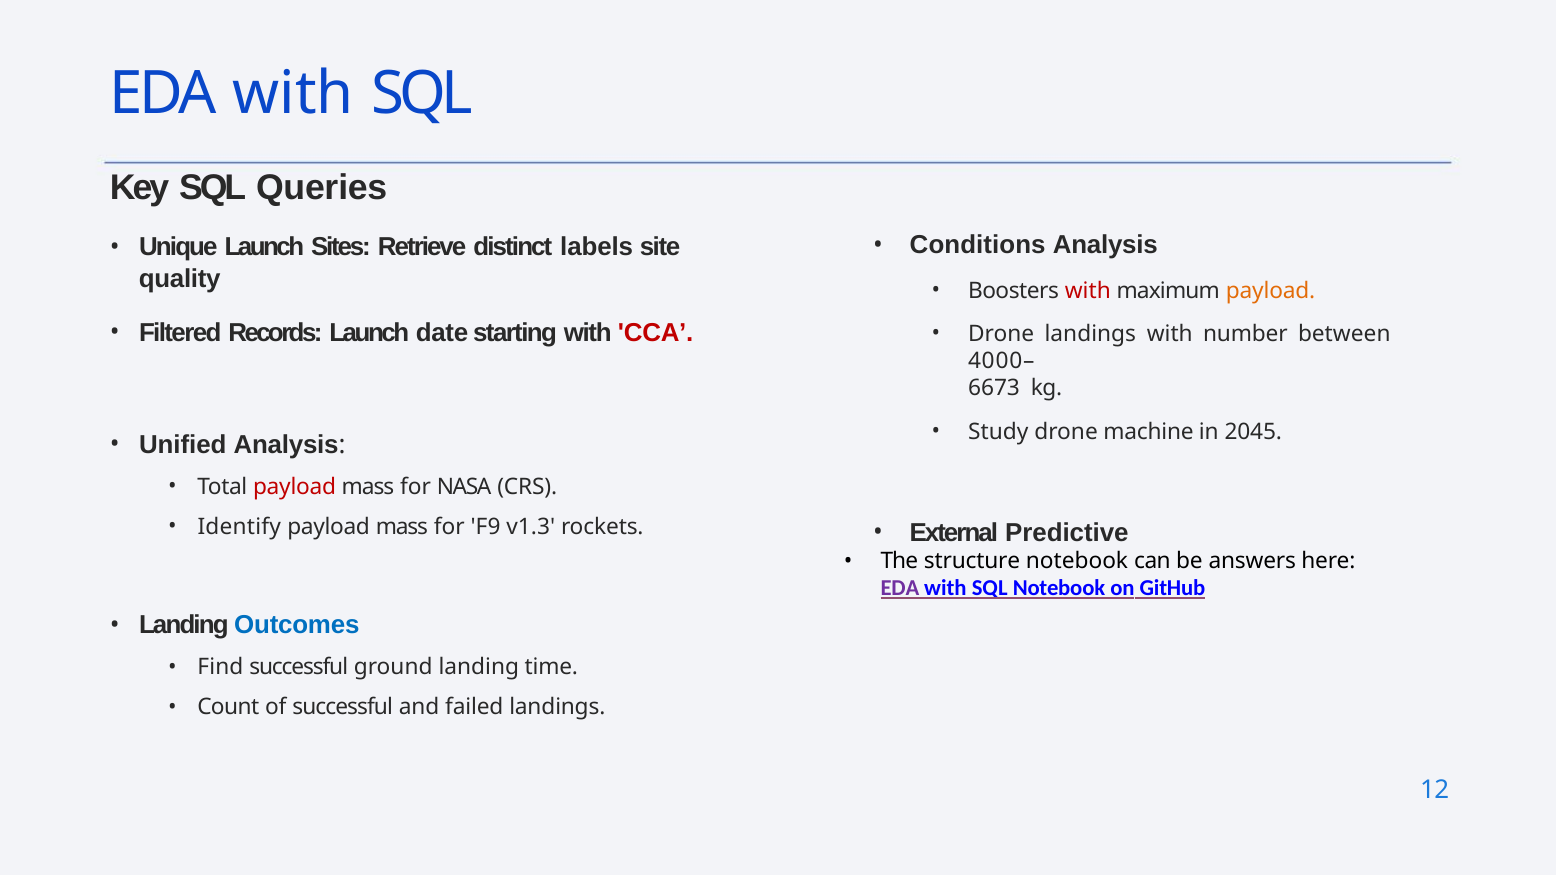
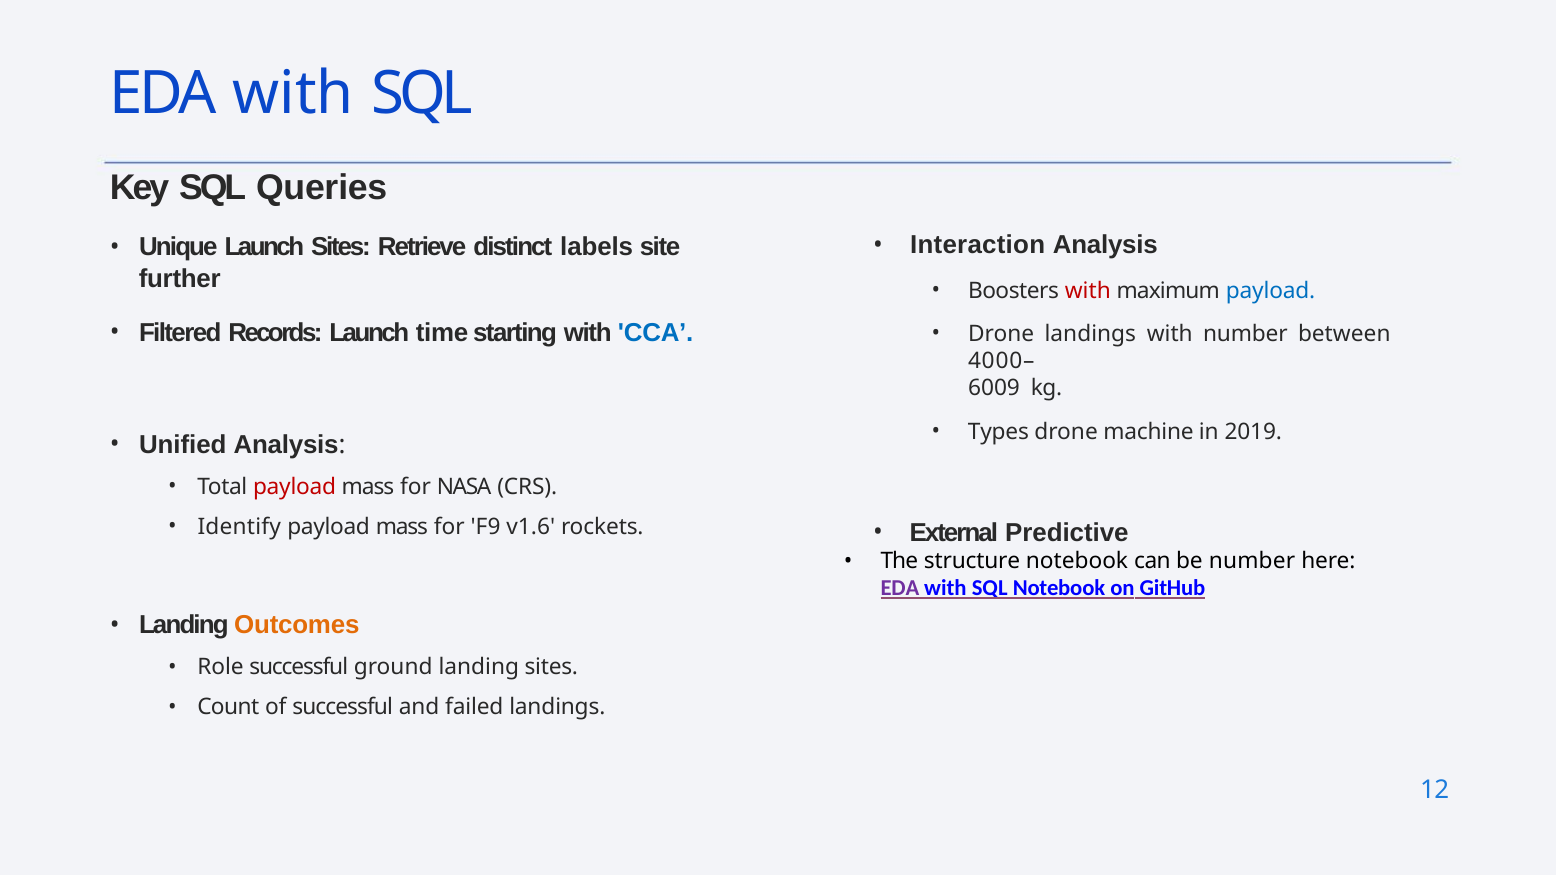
Conditions: Conditions -> Interaction (978, 245)
quality: quality -> further (180, 279)
payload colour: orange -> blue (1271, 291)
date: date -> time (442, 333)
CCA colour: red -> blue (656, 333)
6673: 6673 -> 6009 (994, 388)
Study: Study -> Types (998, 432)
2045: 2045 -> 2019 (1253, 432)
v1.3: v1.3 -> v1.6 (531, 527)
be answers: answers -> number (1252, 561)
Outcomes colour: blue -> orange (297, 625)
Find: Find -> Role (221, 667)
landing time: time -> sites (551, 667)
